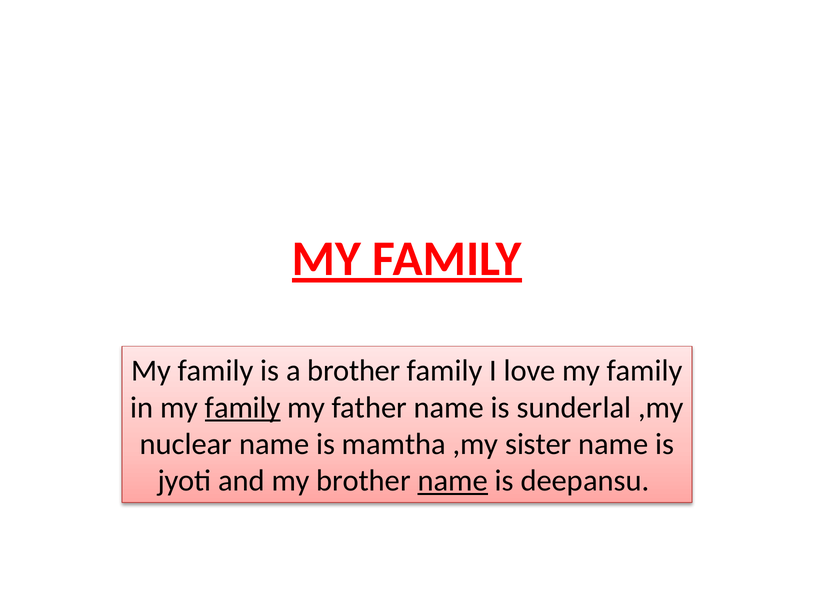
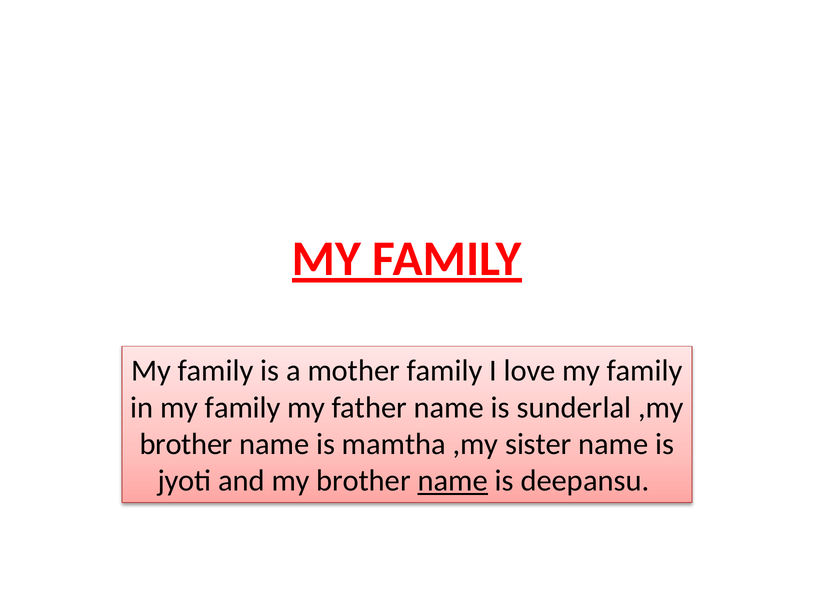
a brother: brother -> mother (354, 370)
family underline: present -> none (243, 407)
nuclear: nuclear -> brother (186, 444)
